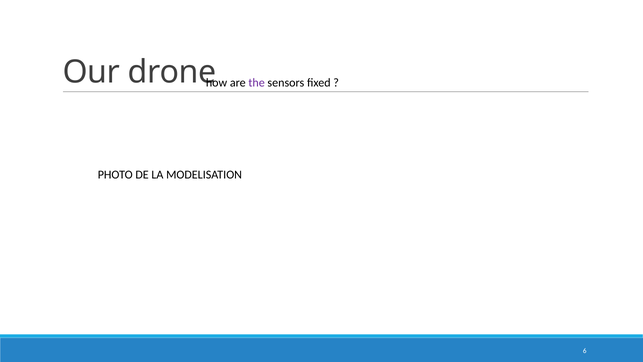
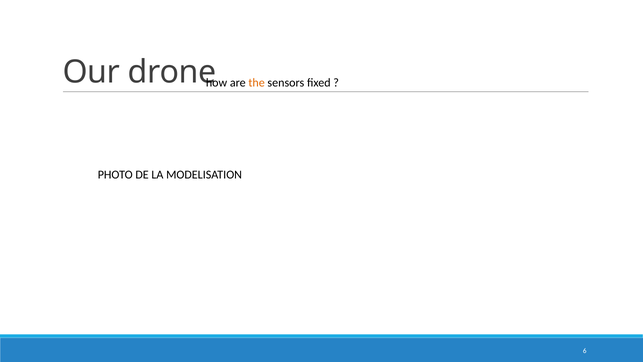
the colour: purple -> orange (257, 83)
